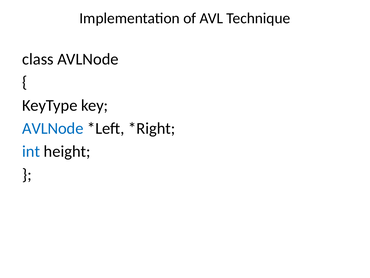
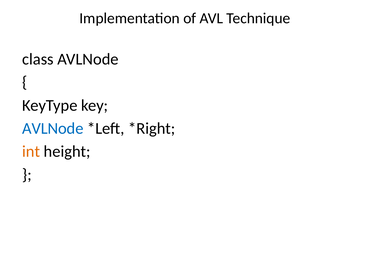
int colour: blue -> orange (31, 151)
